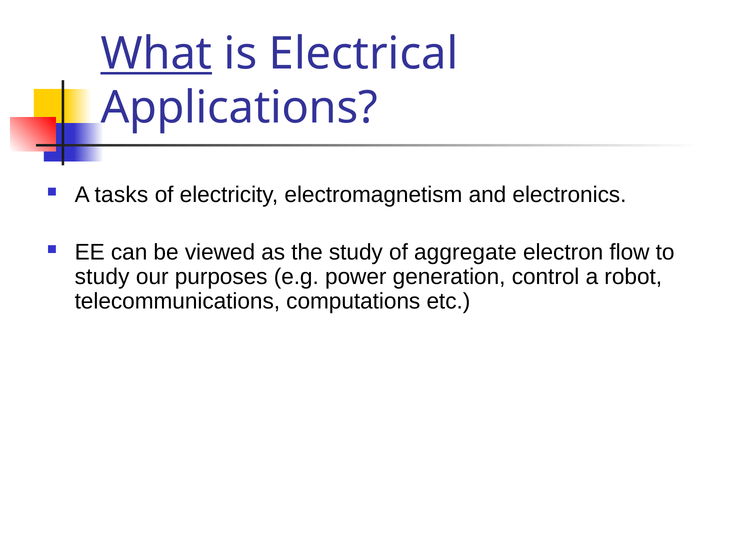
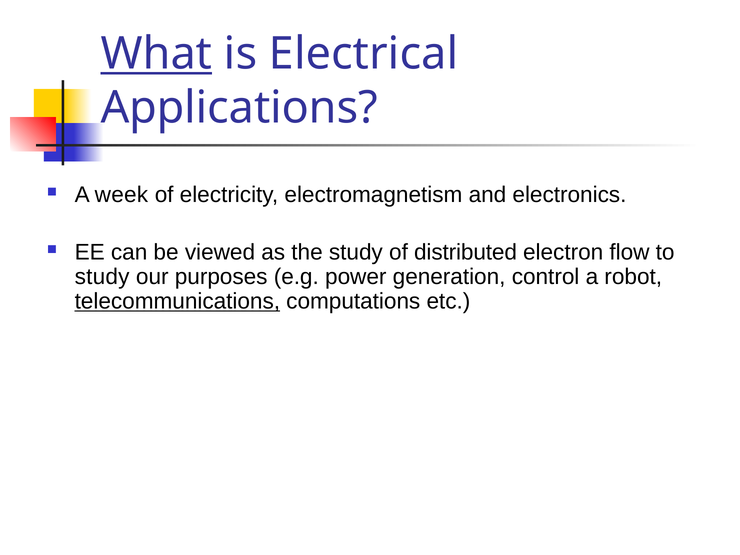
tasks: tasks -> week (121, 195)
aggregate: aggregate -> distributed (466, 252)
telecommunications underline: none -> present (177, 301)
